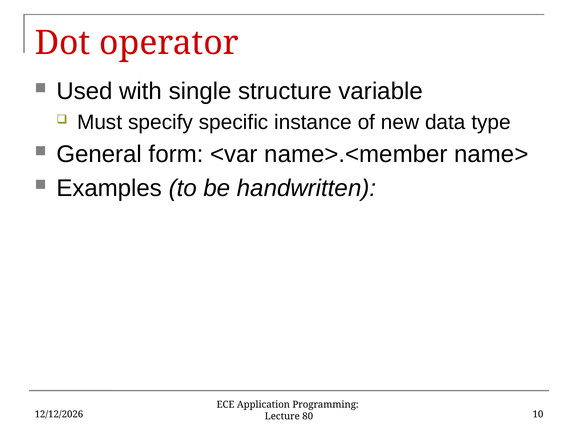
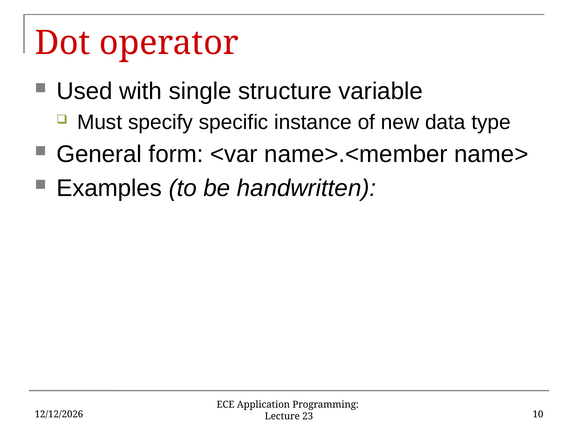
80: 80 -> 23 (308, 416)
